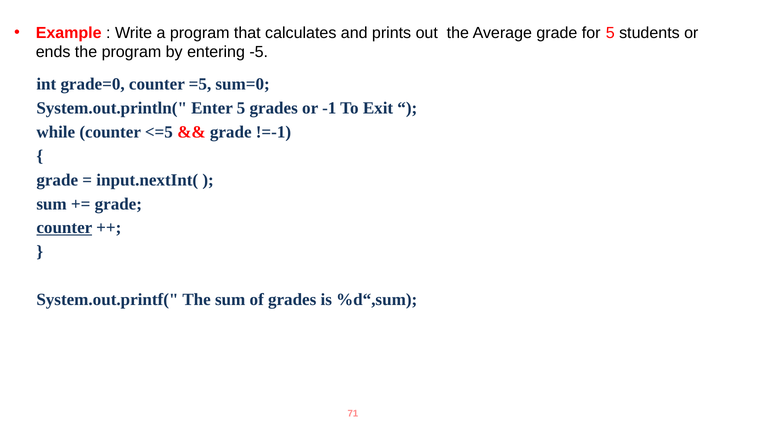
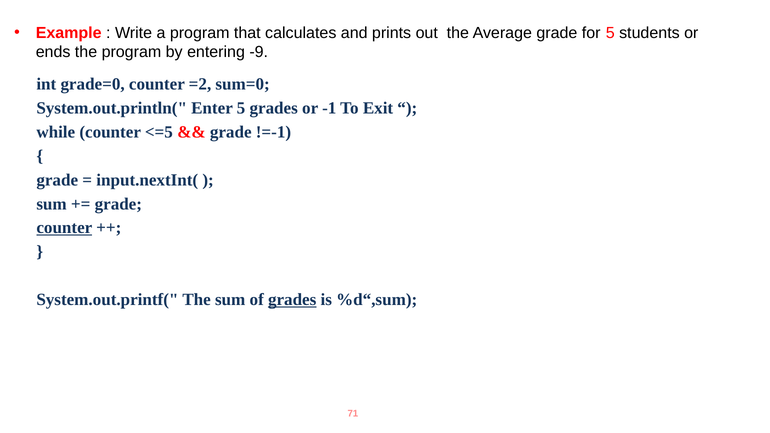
-5: -5 -> -9 (259, 52)
=5: =5 -> =2 (200, 84)
grades underline: none -> present (292, 300)
